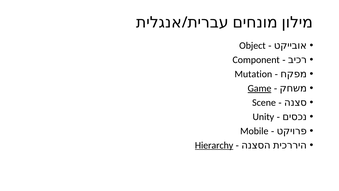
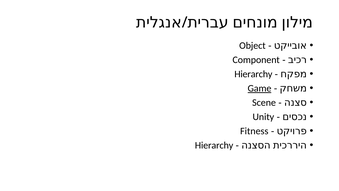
Mutation: Mutation -> Hierarchy (253, 74)
Mobile: Mobile -> Fitness (254, 131)
Hierarchy underline: present -> none (214, 145)
